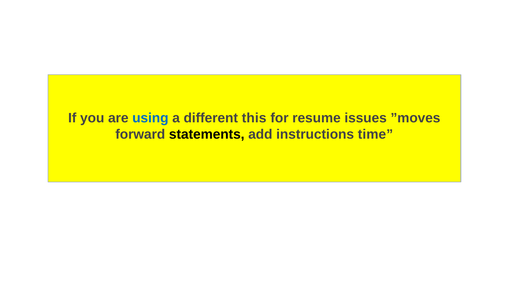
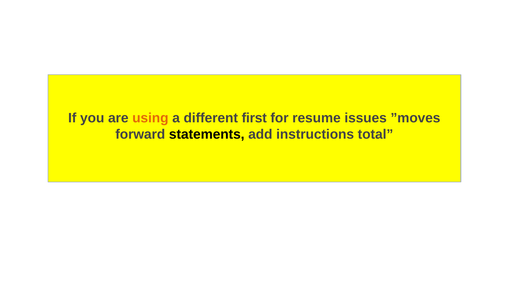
using colour: blue -> orange (150, 118)
this: this -> first (254, 118)
time: time -> total (375, 134)
